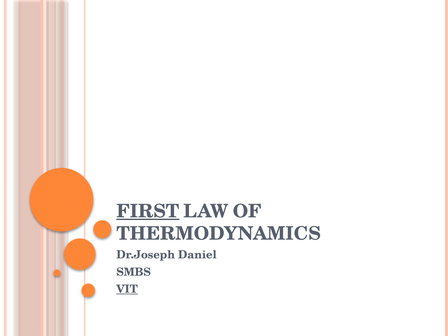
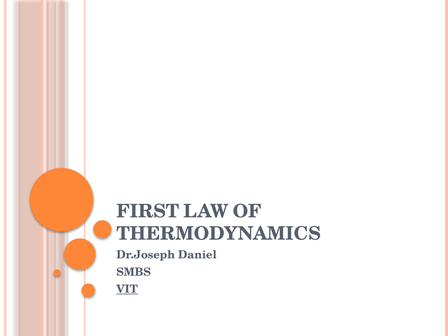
FIRST underline: present -> none (148, 211)
